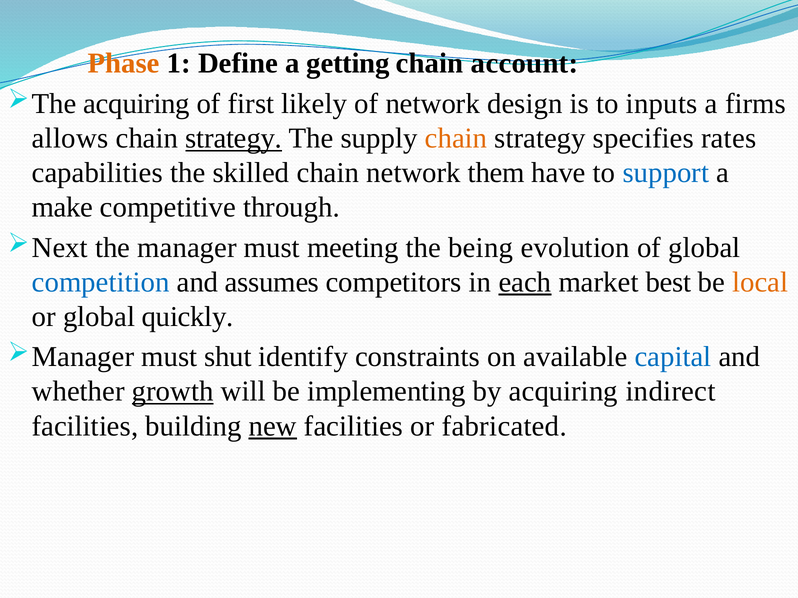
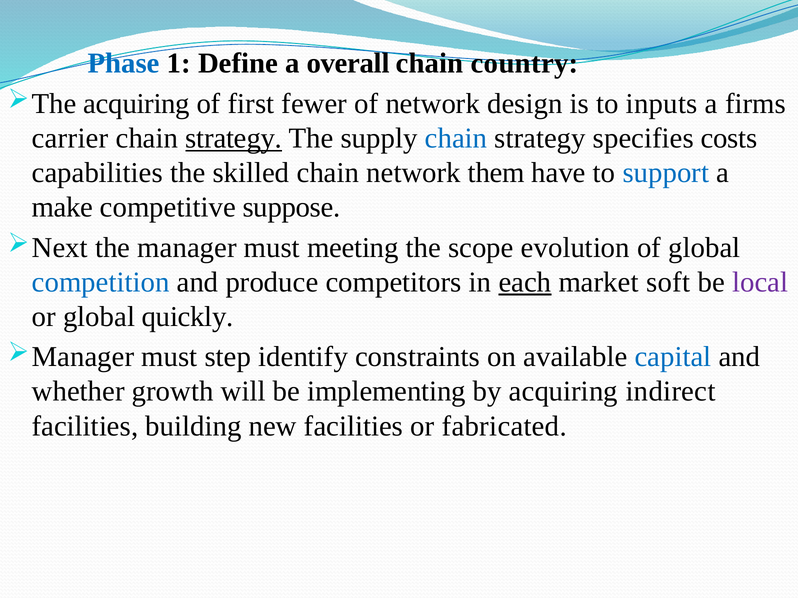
Phase colour: orange -> blue (124, 64)
getting: getting -> overall (348, 64)
account: account -> country (525, 64)
likely: likely -> fewer (314, 104)
allows: allows -> carrier (70, 138)
chain colour: orange -> blue (456, 138)
rates: rates -> costs (729, 138)
through: through -> suppose (292, 208)
being: being -> scope (481, 248)
assumes: assumes -> produce (272, 282)
best: best -> soft (668, 282)
local colour: orange -> purple (760, 282)
shut: shut -> step (228, 357)
growth underline: present -> none (173, 392)
new underline: present -> none (273, 426)
